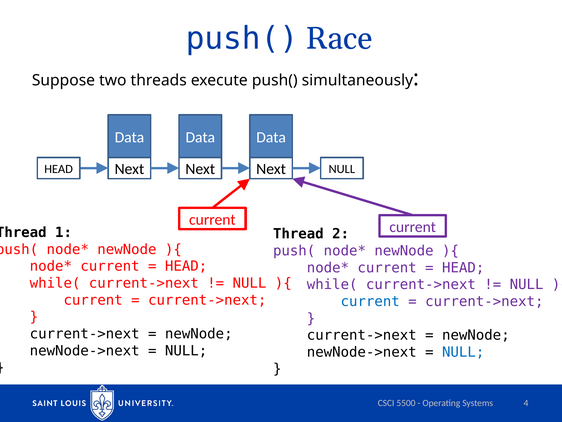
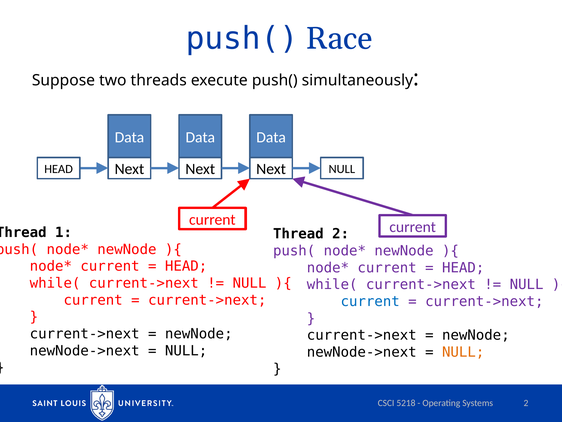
NULL colour: blue -> orange (463, 352)
5500: 5500 -> 5218 (406, 402)
Systems 4: 4 -> 2 (526, 402)
